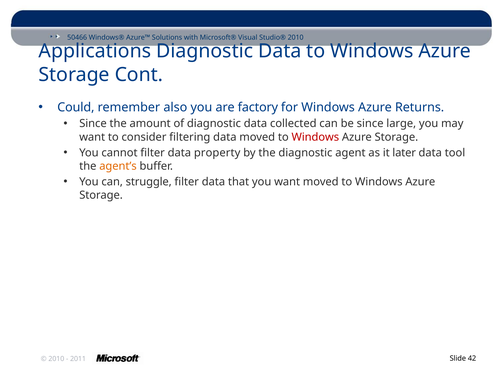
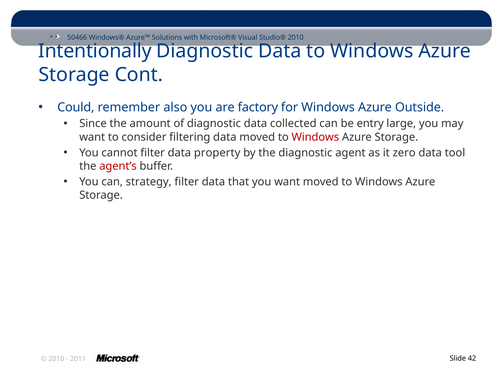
Applications: Applications -> Intentionally (95, 51)
Returns: Returns -> Outside (420, 107)
be since: since -> entry (370, 123)
later: later -> zero (404, 152)
agent’s colour: orange -> red (118, 166)
struggle: struggle -> strategy (149, 181)
